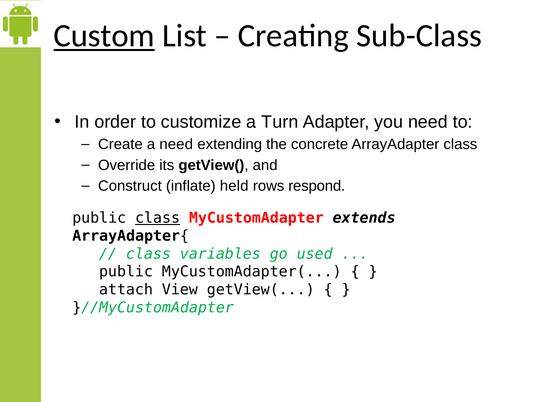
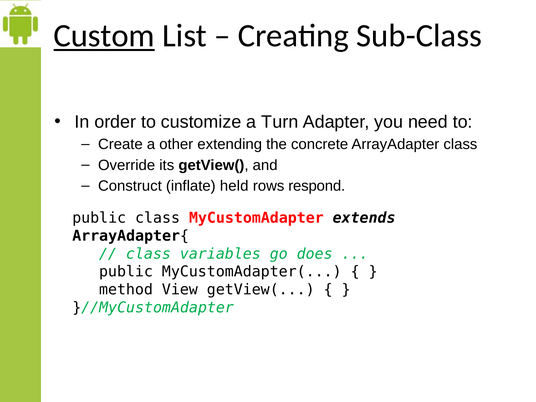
a need: need -> other (176, 144)
class underline: present -> none (158, 218)
used: used -> does (315, 254)
attach: attach -> method (126, 290)
